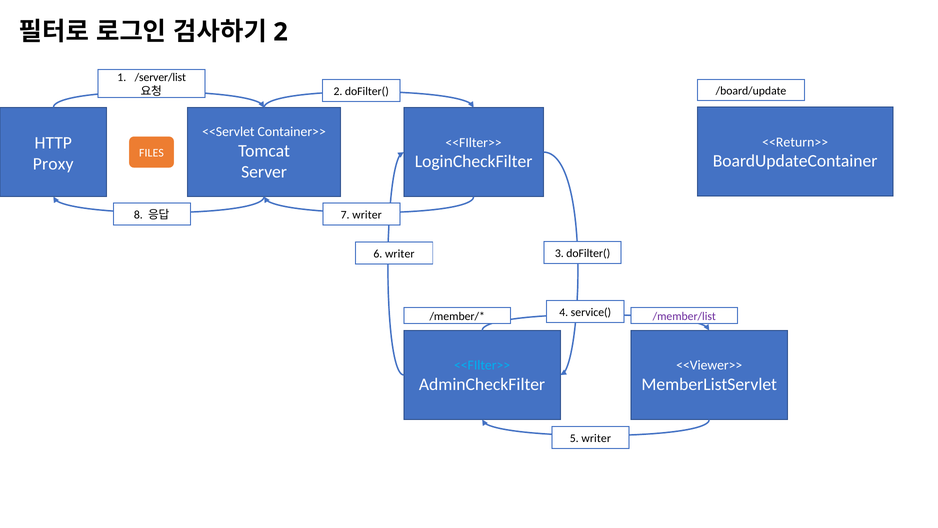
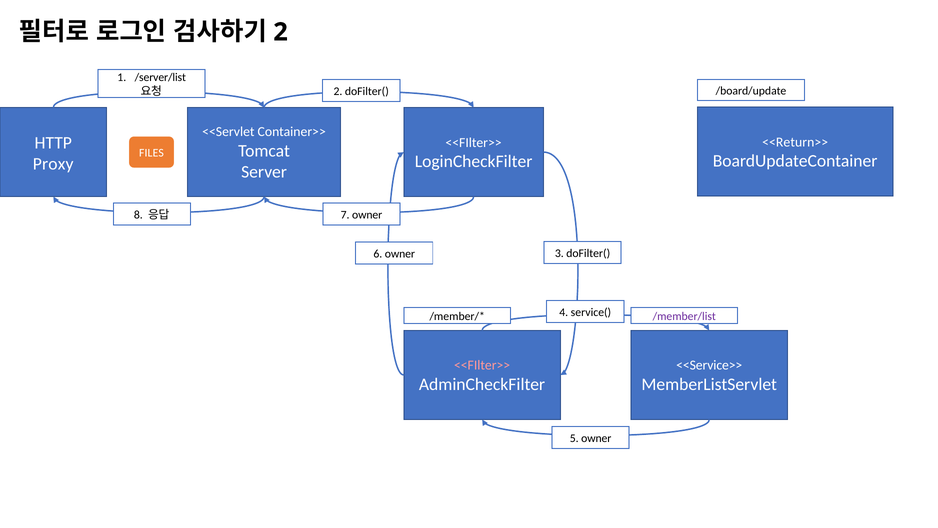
7 writer: writer -> owner (367, 215)
6 writer: writer -> owner (400, 254)
<<FIlter>> colour: light blue -> pink (482, 365)
<<Viewer>>: <<Viewer>> -> <<Service>> (709, 365)
5 writer: writer -> owner (596, 438)
